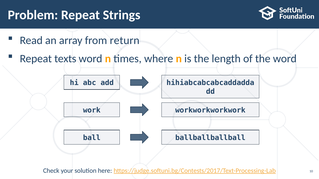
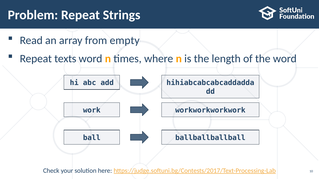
return: return -> empty (125, 40)
